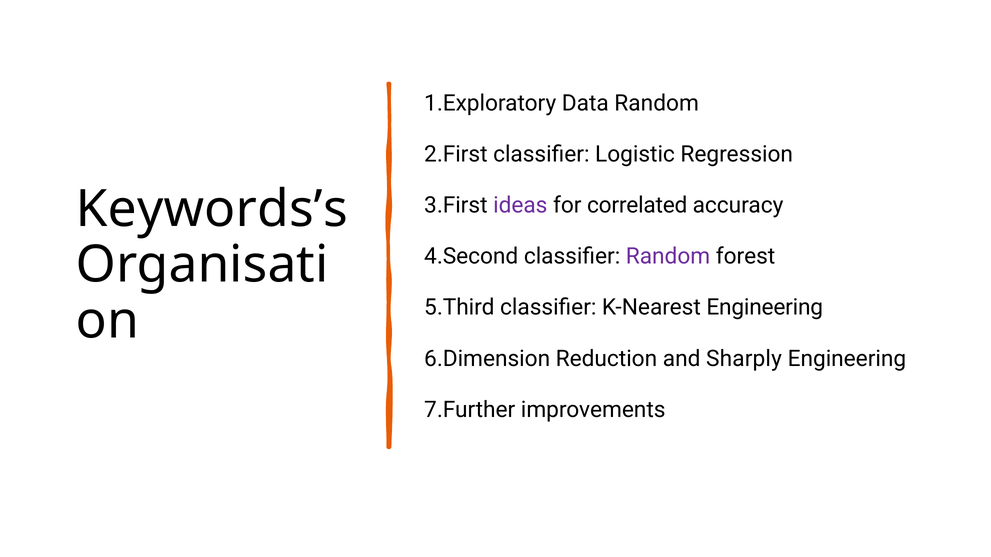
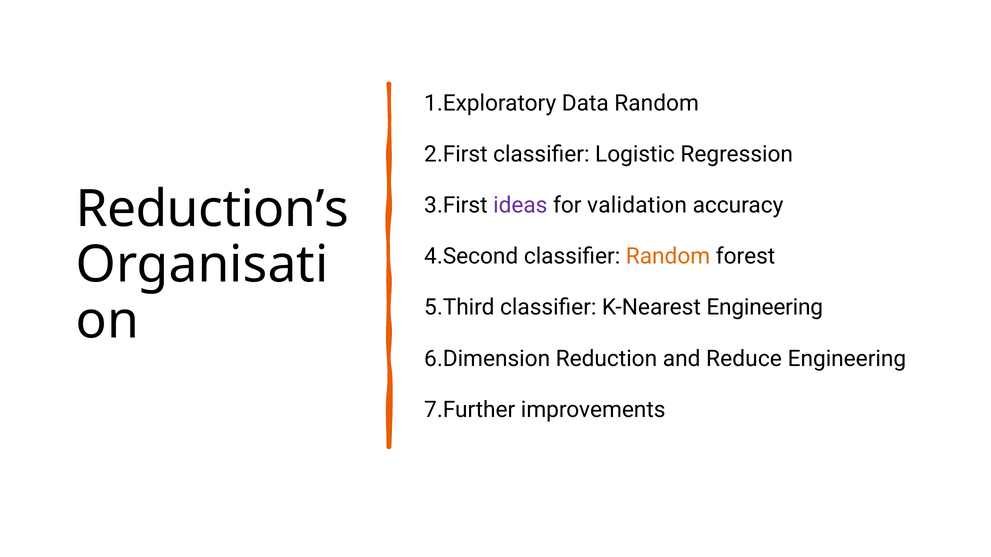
Keywords’s: Keywords’s -> Reduction’s (212, 209)
correlated: correlated -> validation (637, 205)
Random colour: purple -> orange (668, 257)
Sharply: Sharply -> Reduce (744, 359)
